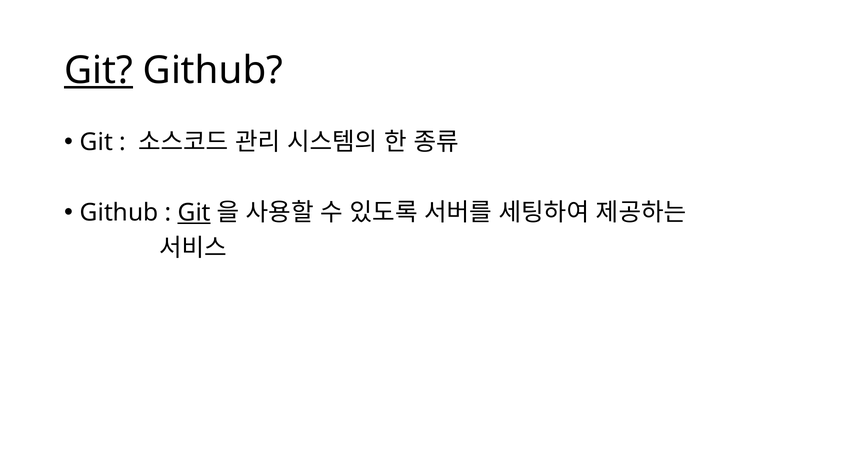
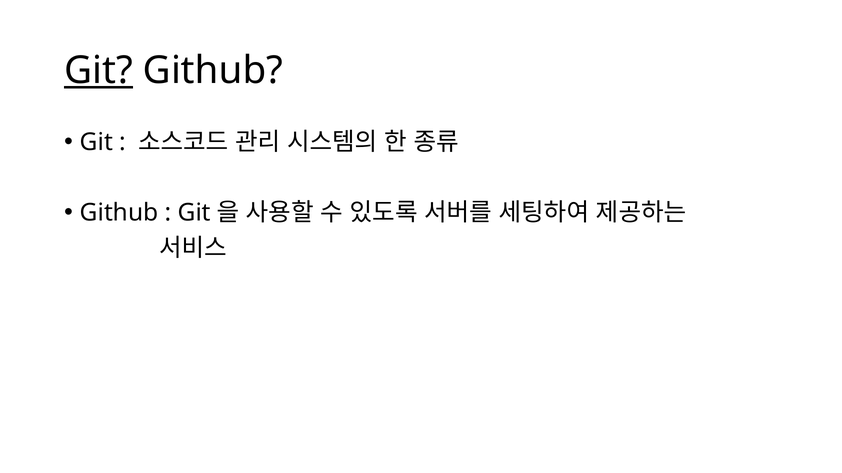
Git underline: present -> none (194, 213)
